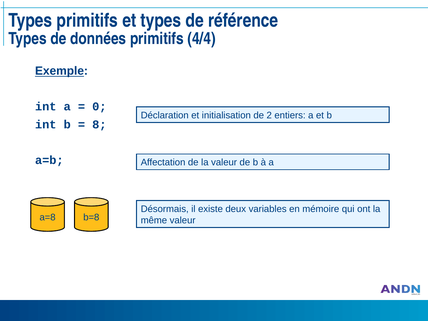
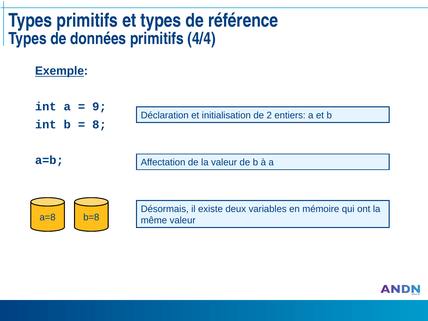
0: 0 -> 9 (99, 107)
